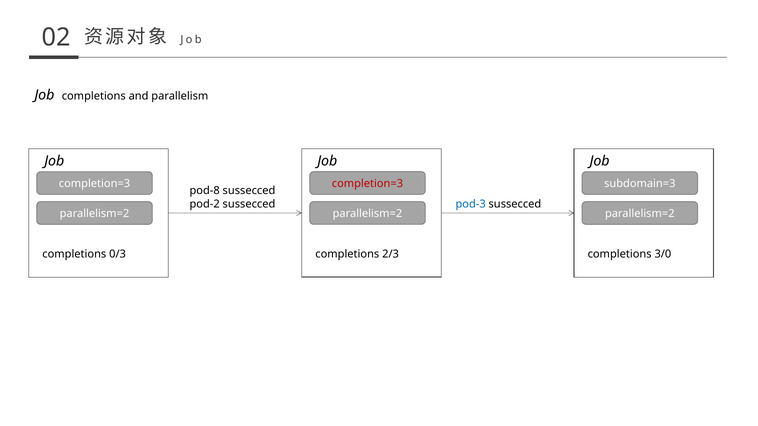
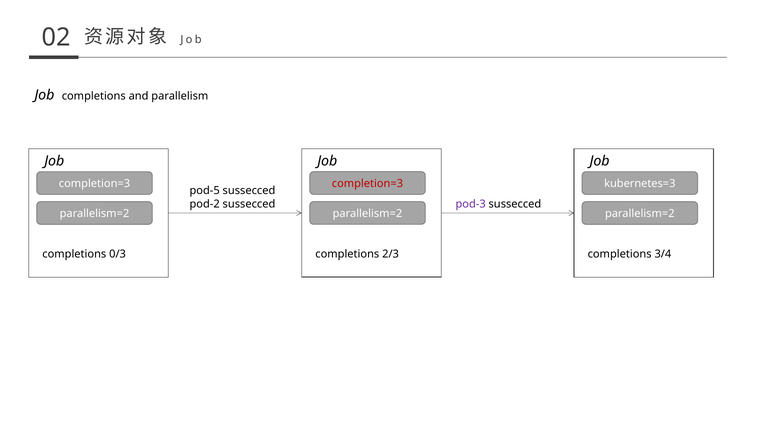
subdomain=3: subdomain=3 -> kubernetes=3 (640, 184)
pod-8: pod-8 -> pod-5 (205, 191)
pod-3 colour: blue -> purple (471, 204)
3/0: 3/0 -> 3/4 (663, 254)
